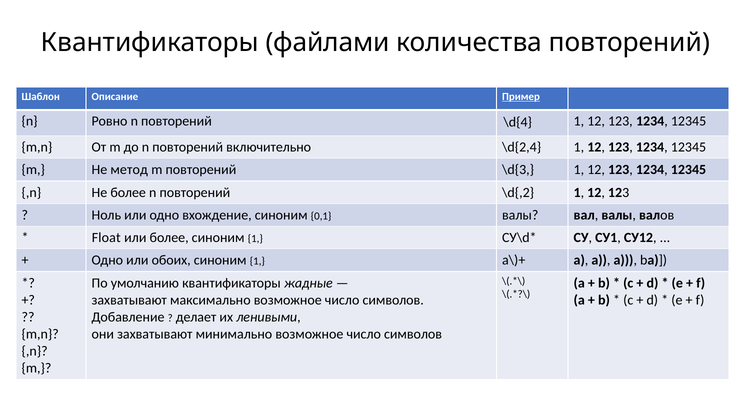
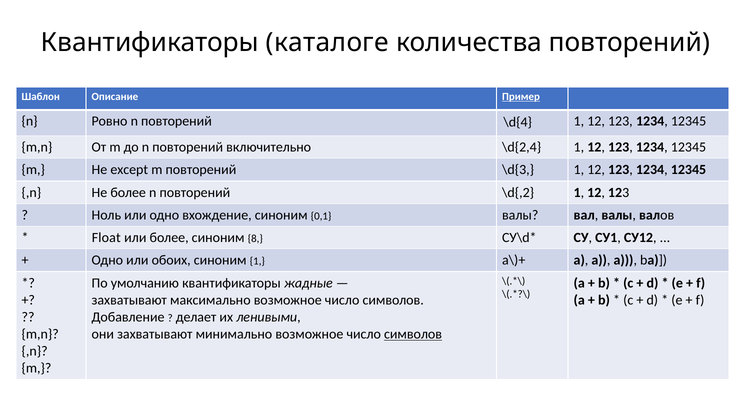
файлами: файлами -> каталоге (327, 43)
метод: метод -> except (129, 170)
более синоним 1: 1 -> 8 (255, 239)
символов underline: none -> present (413, 334)
